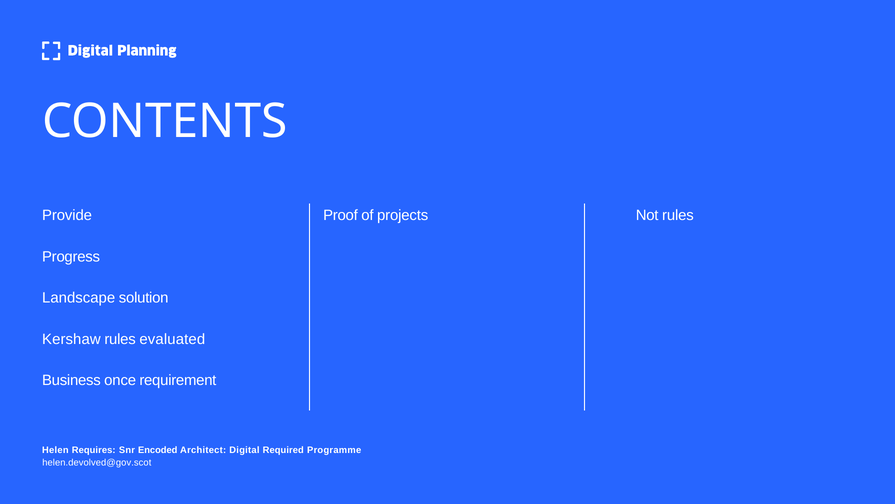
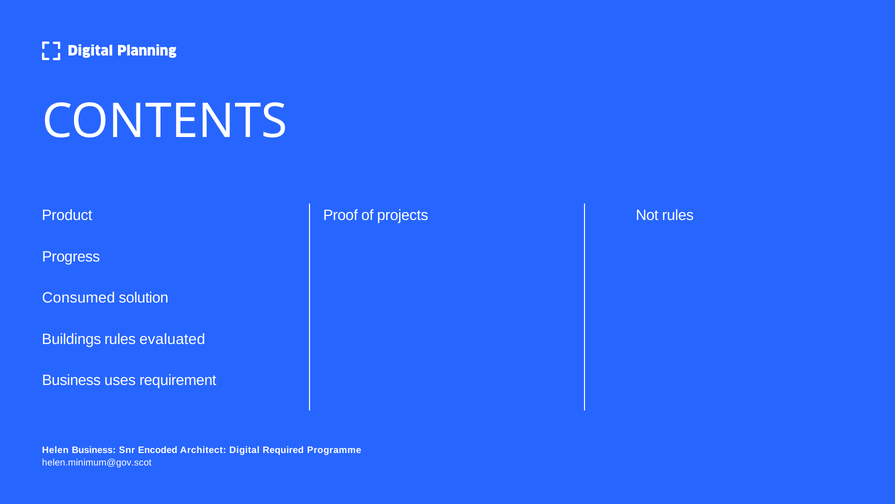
Provide: Provide -> Product (67, 215)
Landscape: Landscape -> Consumed (79, 298)
Kershaw: Kershaw -> Buildings (72, 339)
once: once -> uses (120, 380)
Helen Requires: Requires -> Business (94, 449)
helen.devolved@gov.scot: helen.devolved@gov.scot -> helen.minimum@gov.scot (97, 462)
